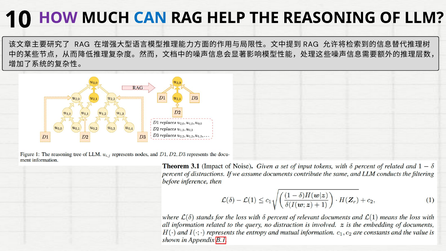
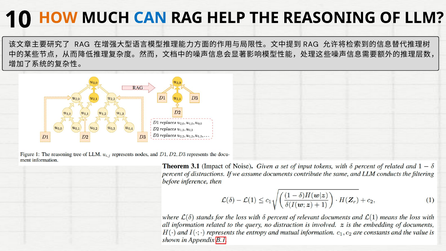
HOW colour: purple -> orange (58, 18)
